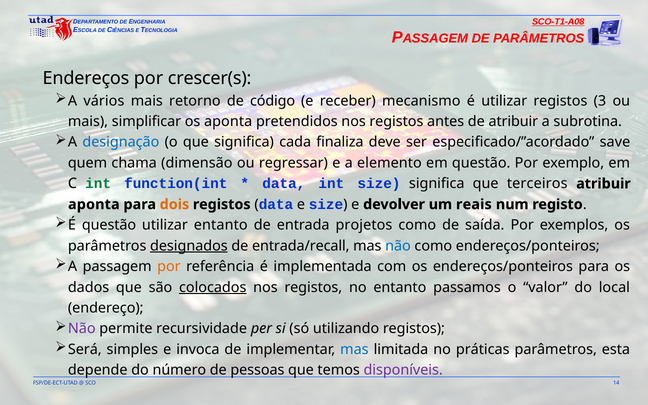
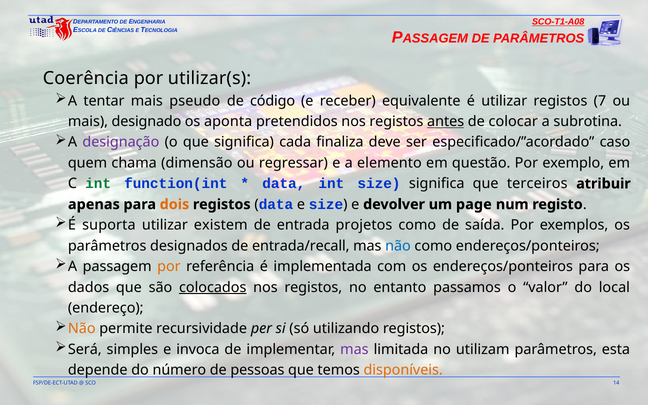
Endereços: Endereços -> Coerência (86, 78)
crescer(s: crescer(s -> utilizar(s (210, 78)
vários: vários -> tentar (104, 101)
retorno: retorno -> pseudo (195, 101)
mecanismo: mecanismo -> equivalente (421, 101)
3: 3 -> 7 (600, 101)
simplificar: simplificar -> designado (147, 122)
antes underline: none -> present (446, 122)
de atribuir: atribuir -> colocar (513, 122)
designação colour: blue -> purple (121, 142)
save: save -> caso (615, 142)
aponta: aponta -> apenas (94, 204)
reais: reais -> page (474, 204)
É questão: questão -> suporta (109, 225)
utilizar entanto: entanto -> existem (221, 225)
designados underline: present -> none (189, 246)
Não colour: purple -> orange (82, 329)
mas colour: blue -> purple (354, 349)
práticas: práticas -> utilizam (483, 349)
disponíveis colour: purple -> orange (403, 370)
